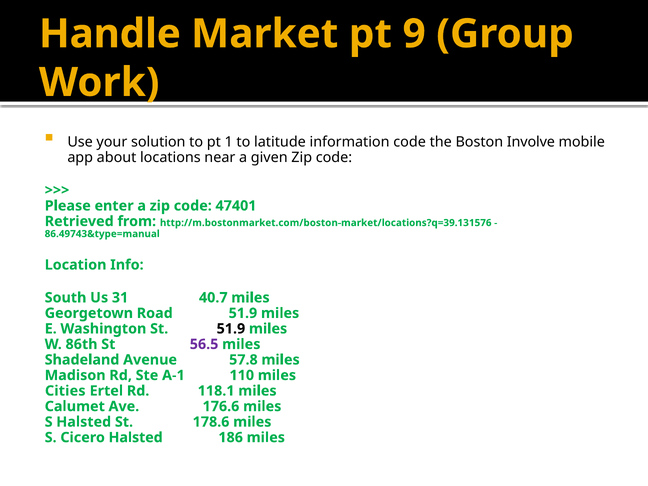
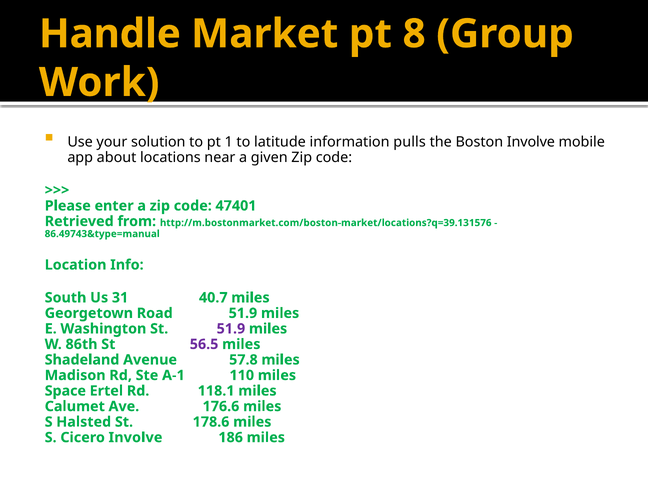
9: 9 -> 8 (414, 34)
information code: code -> pulls (410, 142)
51.9 colour: black -> purple (231, 329)
Cities: Cities -> Space (65, 391)
Cicero Halsted: Halsted -> Involve (135, 437)
